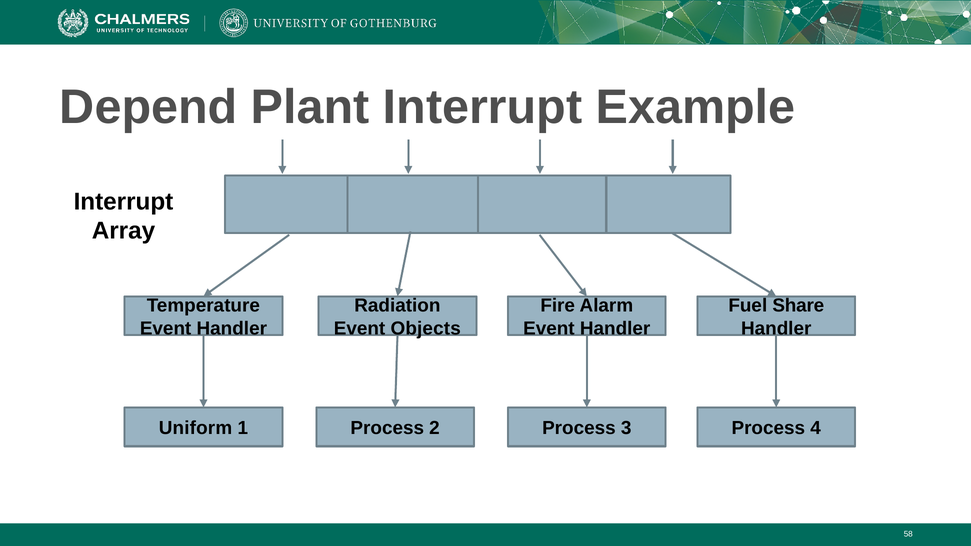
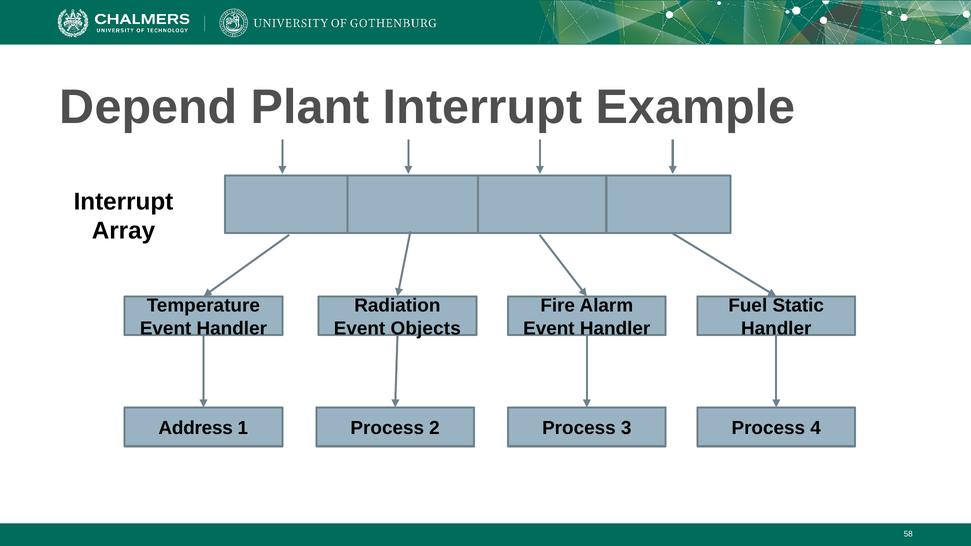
Share: Share -> Static (798, 306)
Uniform: Uniform -> Address (196, 428)
